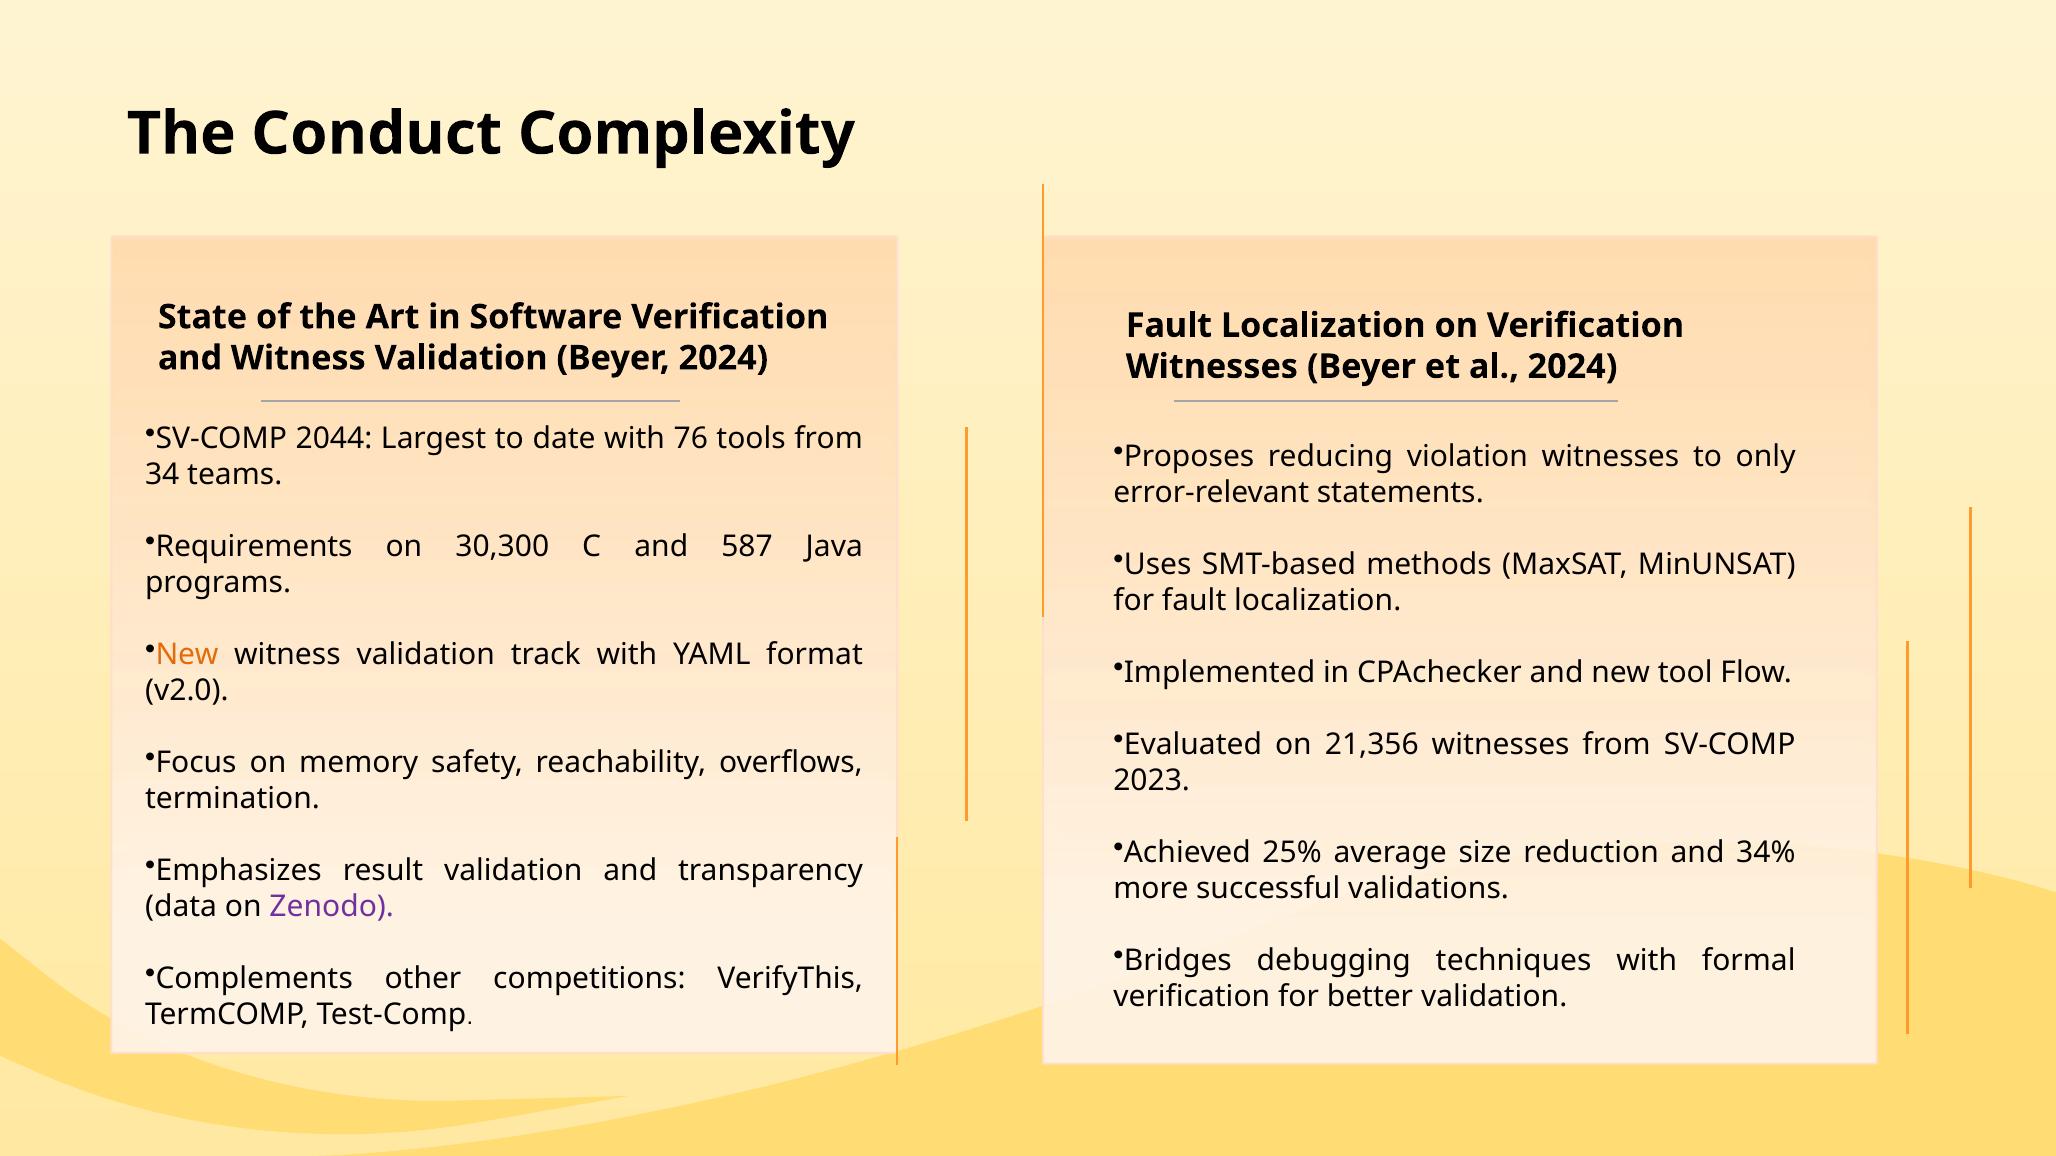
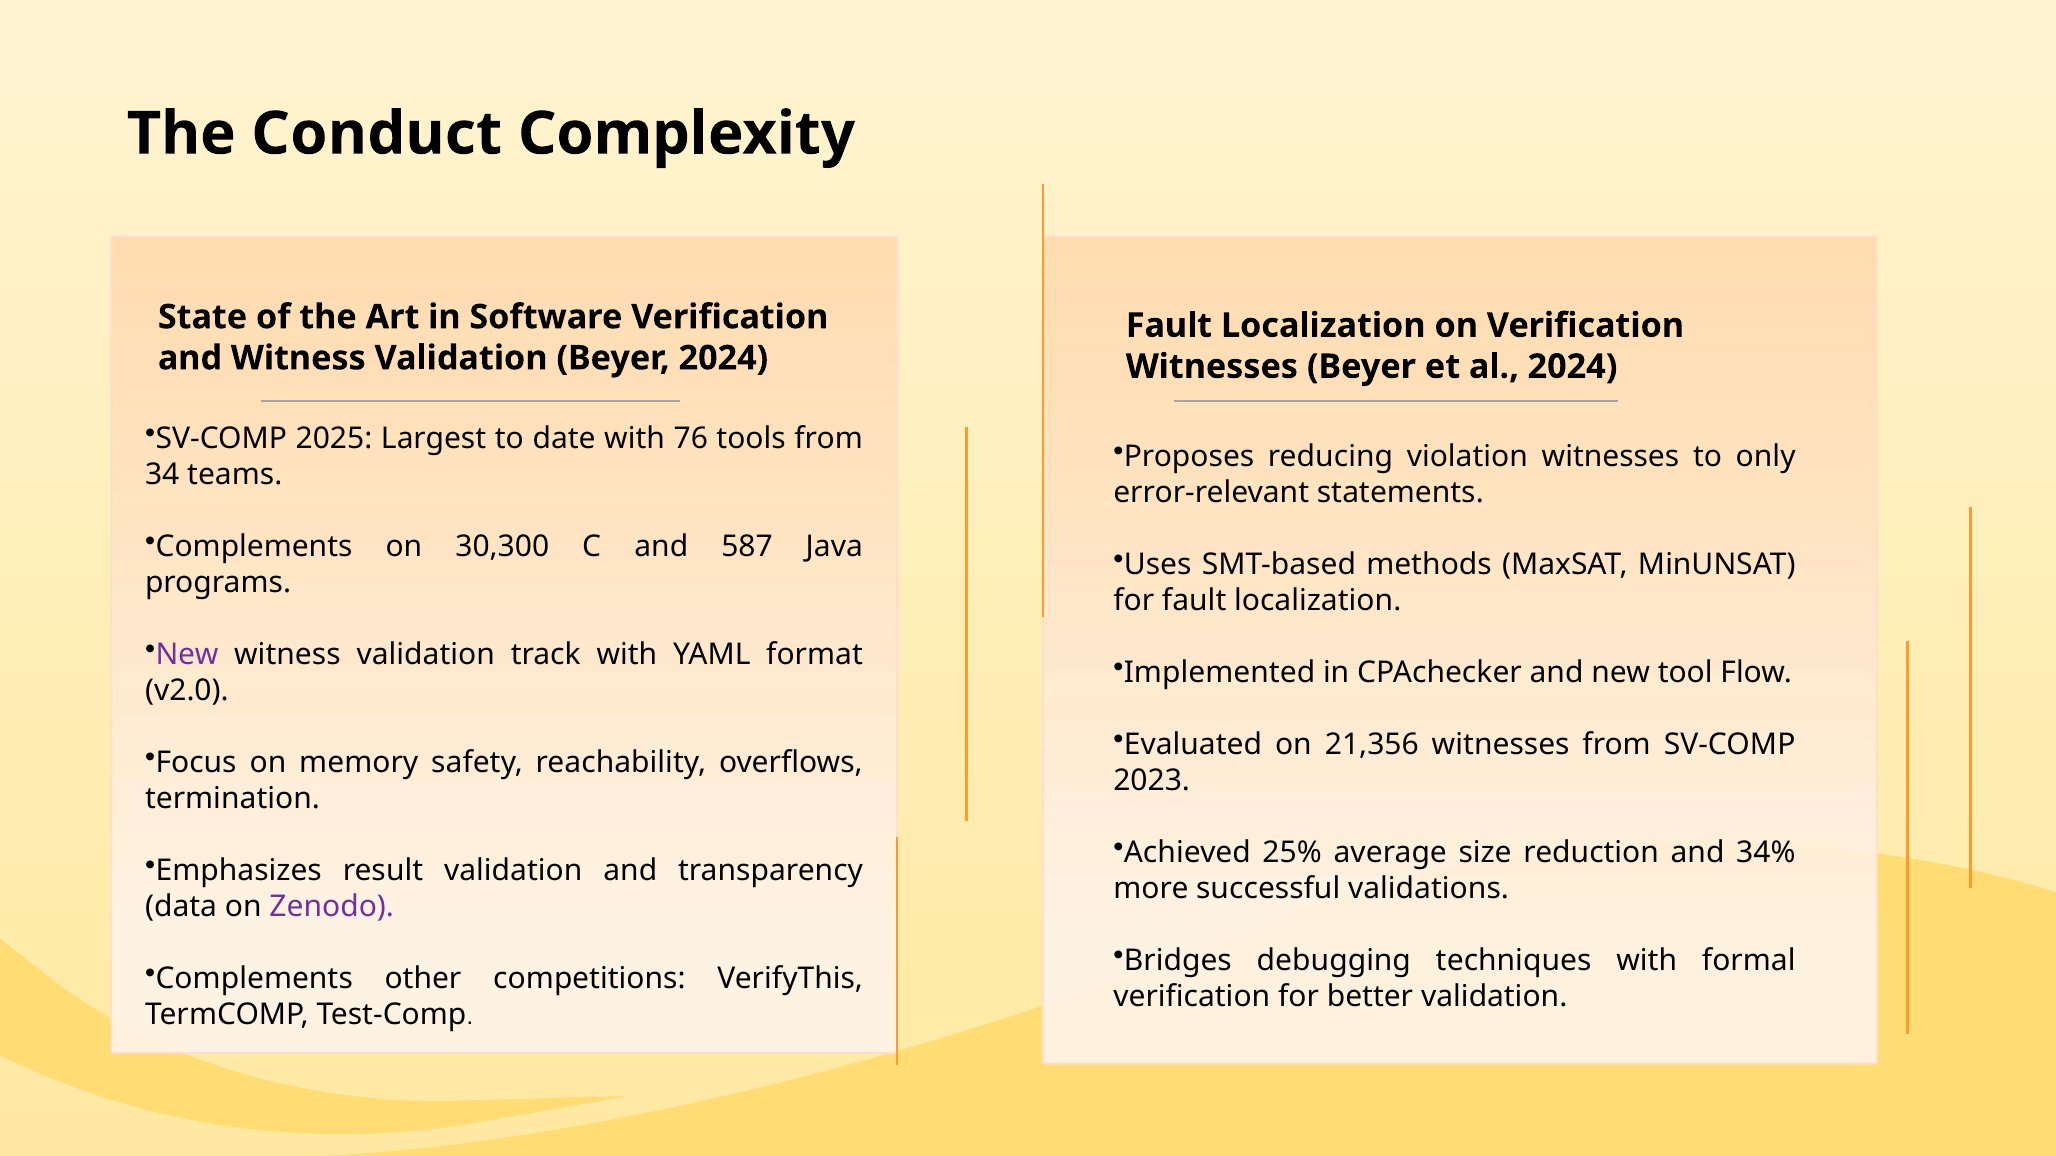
2044: 2044 -> 2025 (334, 439)
Requirements: Requirements -> Complements (254, 547)
New colour: orange -> purple (187, 655)
